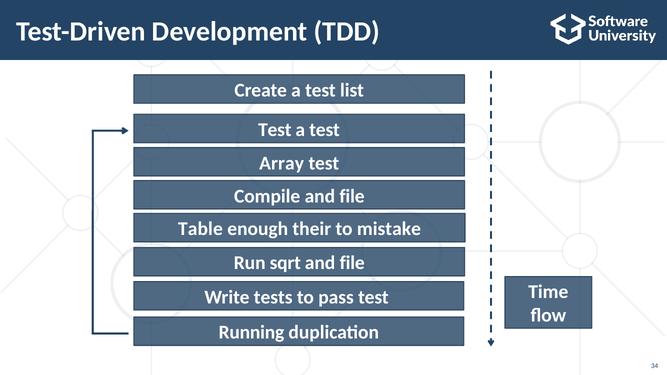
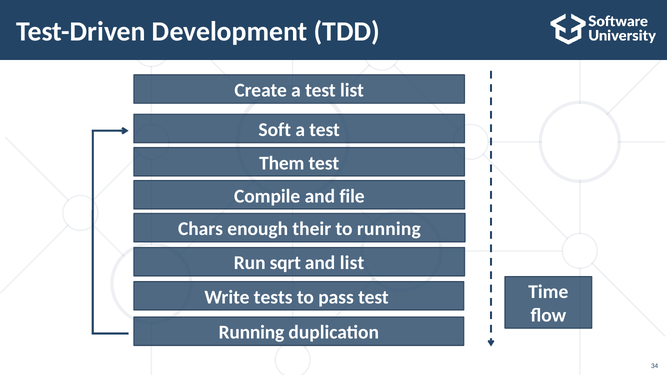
Test: Test -> Soft (275, 130)
Array: Array -> Them (282, 163)
Table: Table -> Chars (200, 229)
to mistake: mistake -> running (389, 229)
file: file -> list (352, 263)
